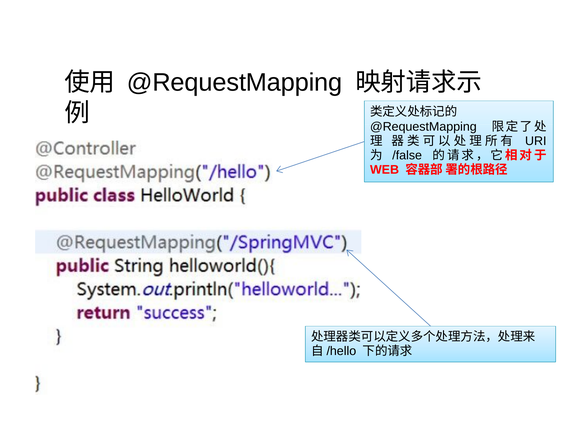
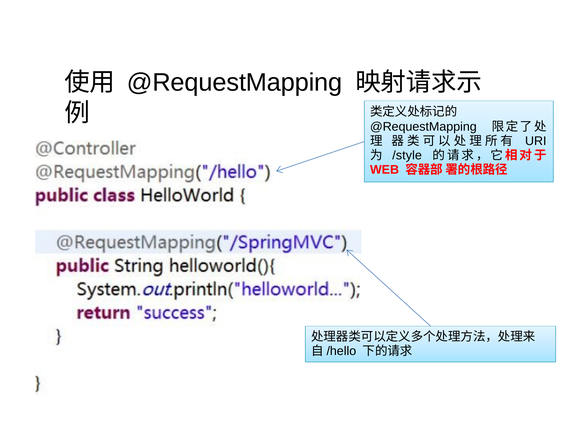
/false: /false -> /style (407, 156)
